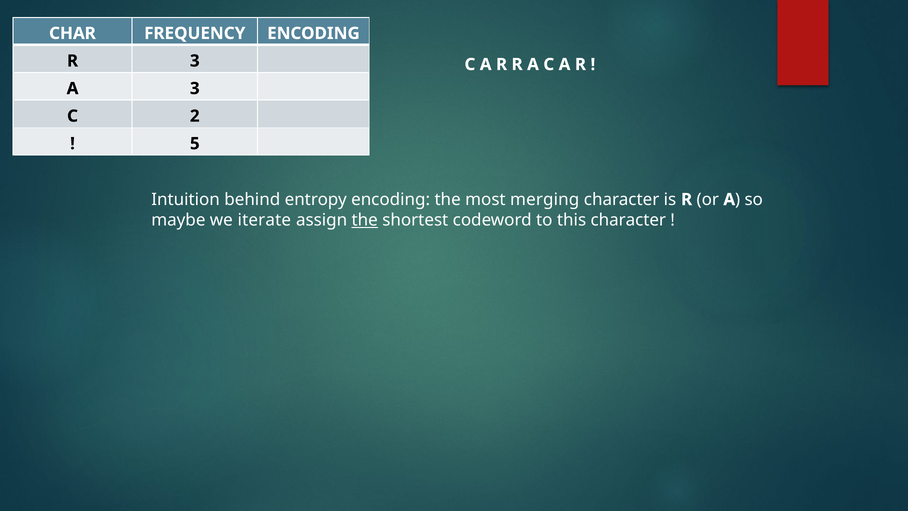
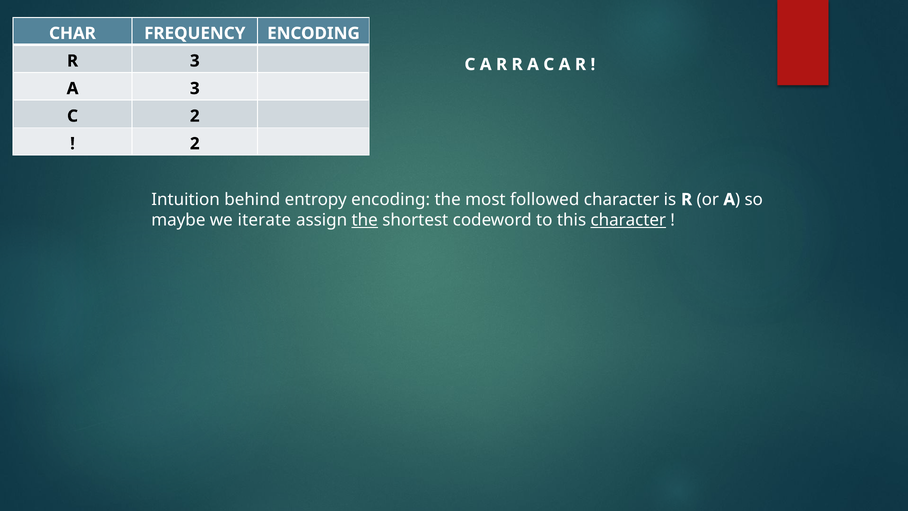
5: 5 -> 2 (195, 144)
merging: merging -> followed (545, 199)
character underline: none -> present (628, 220)
